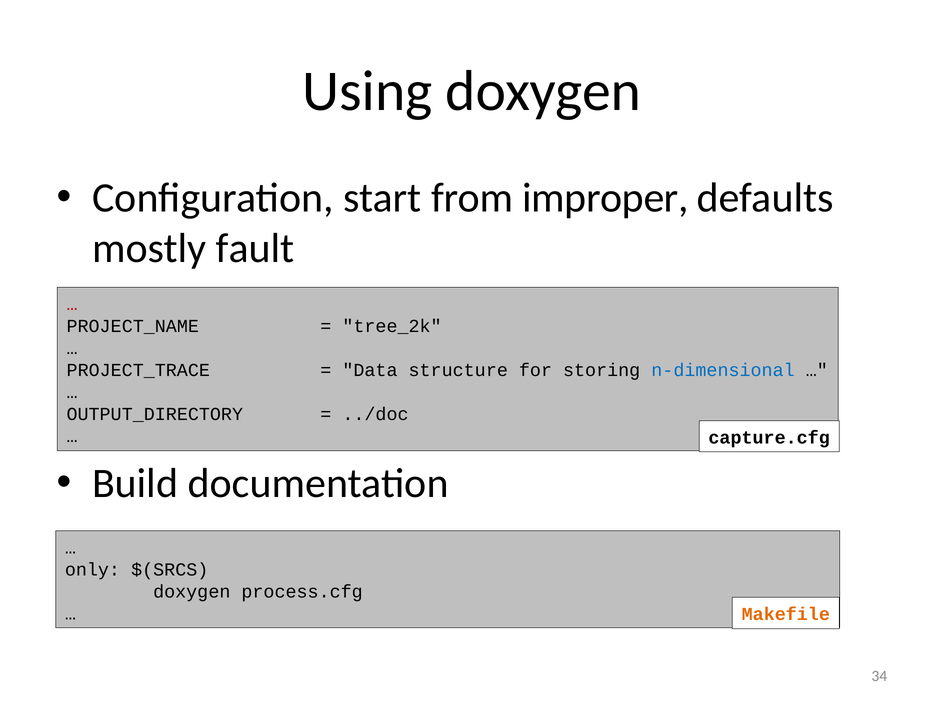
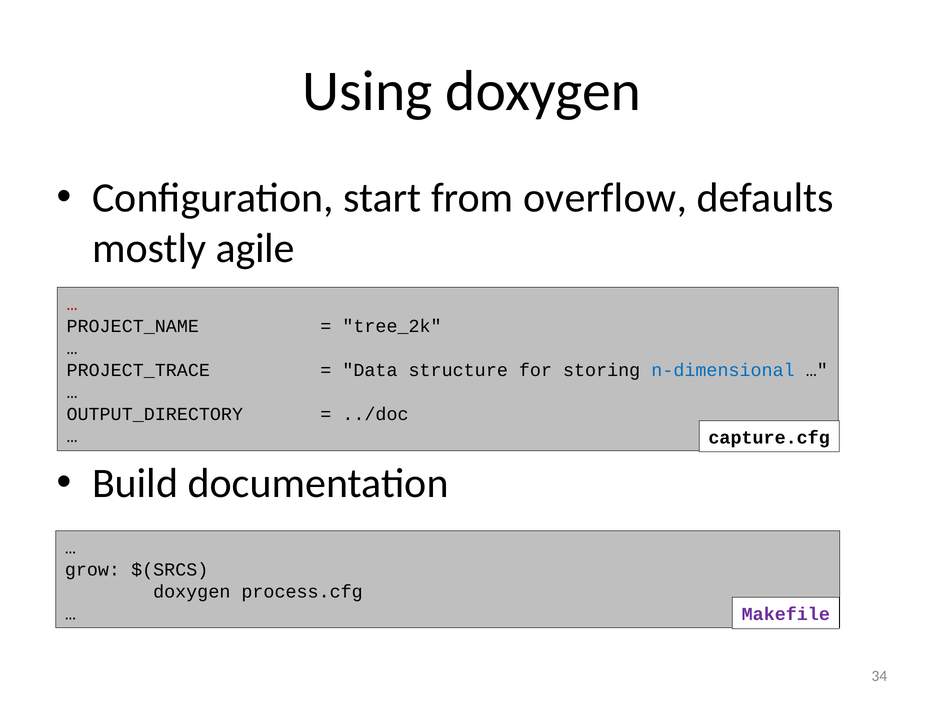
improper: improper -> overflow (605, 198)
fault: fault -> agile (255, 248)
only: only -> grow (92, 570)
Makefile colour: orange -> purple (786, 614)
